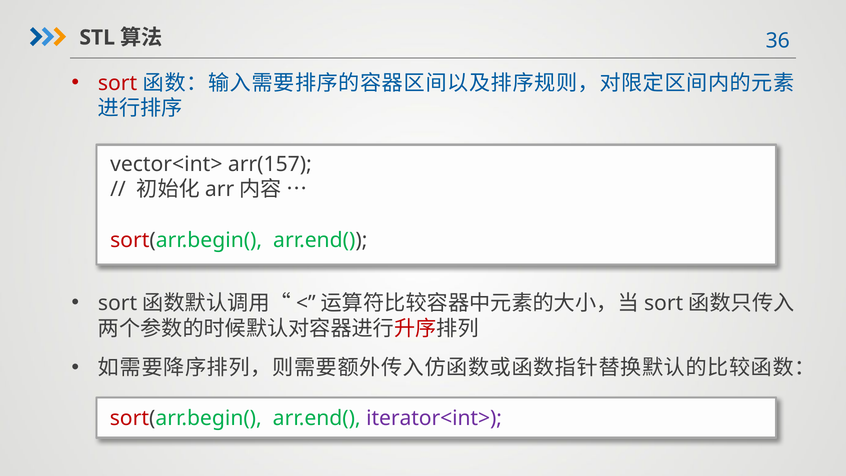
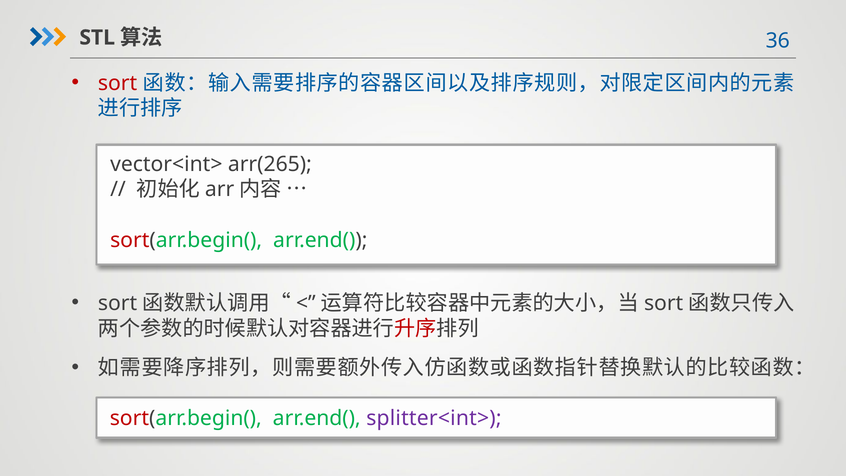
arr(157: arr(157 -> arr(265 (270, 164)
iterator<int>: iterator<int> -> splitter<int> (434, 418)
